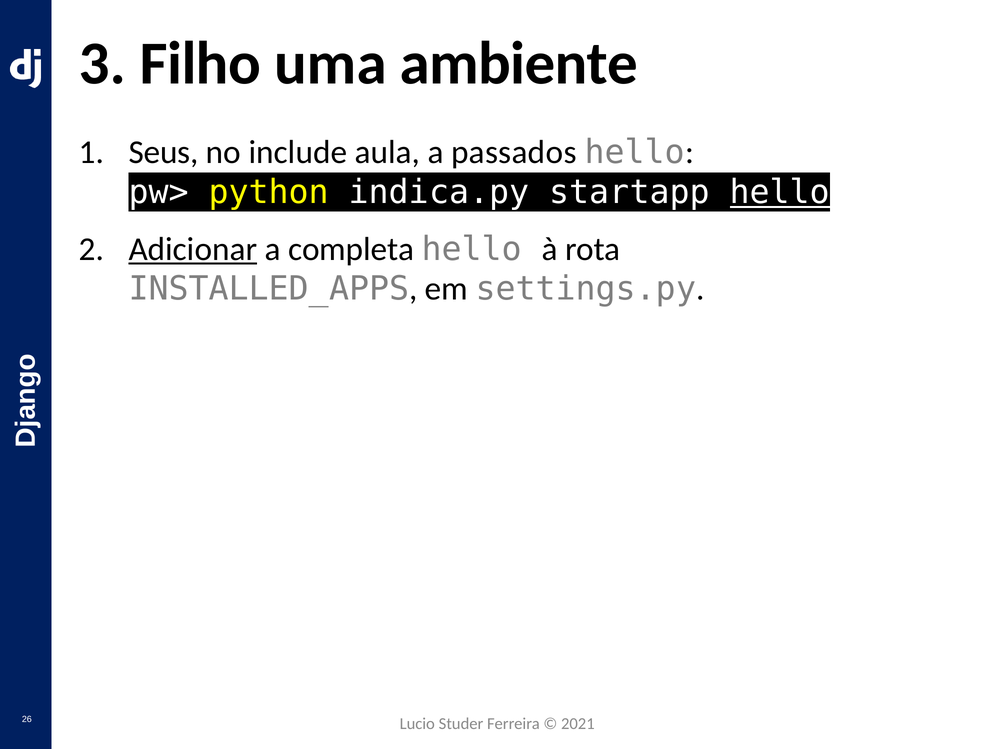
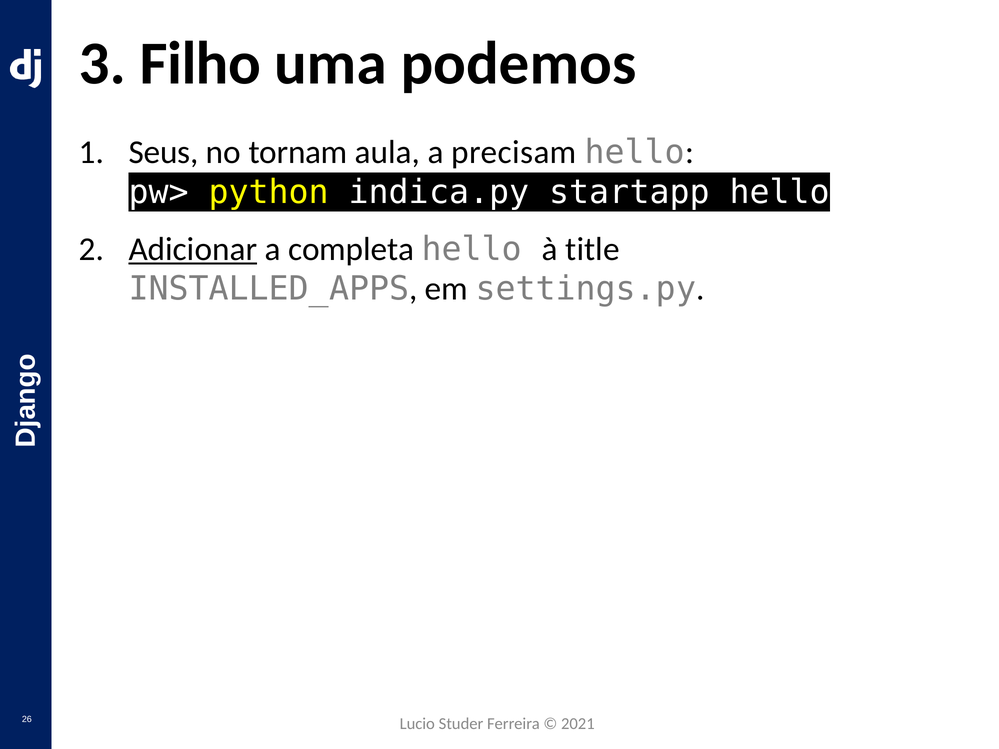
ambiente: ambiente -> podemos (519, 64)
include: include -> tornam (298, 153)
passados: passados -> precisam (514, 153)
hello underline: present -> none (780, 193)
rota: rota -> title (593, 249)
